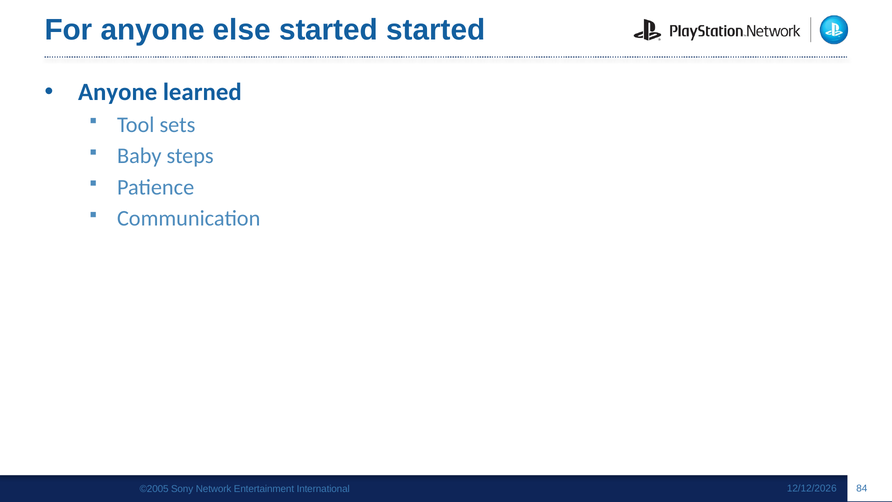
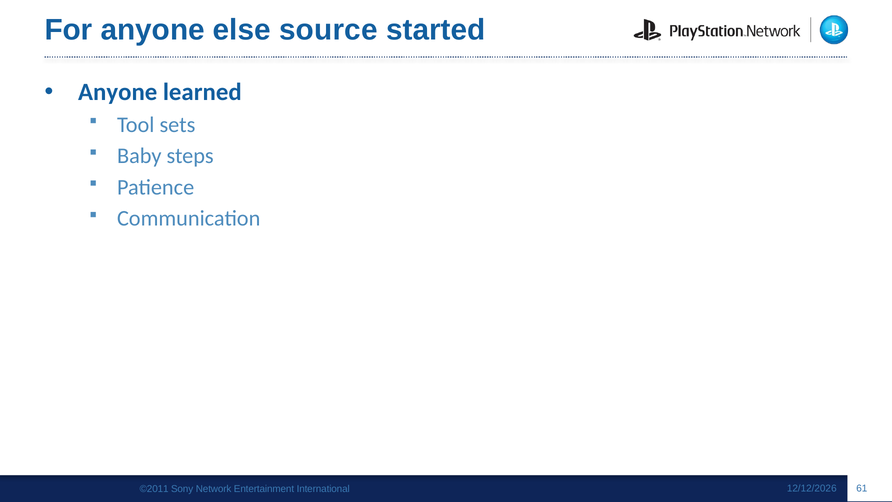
else started: started -> source (328, 30)
©2005: ©2005 -> ©2011 (154, 489)
84: 84 -> 61 (862, 488)
